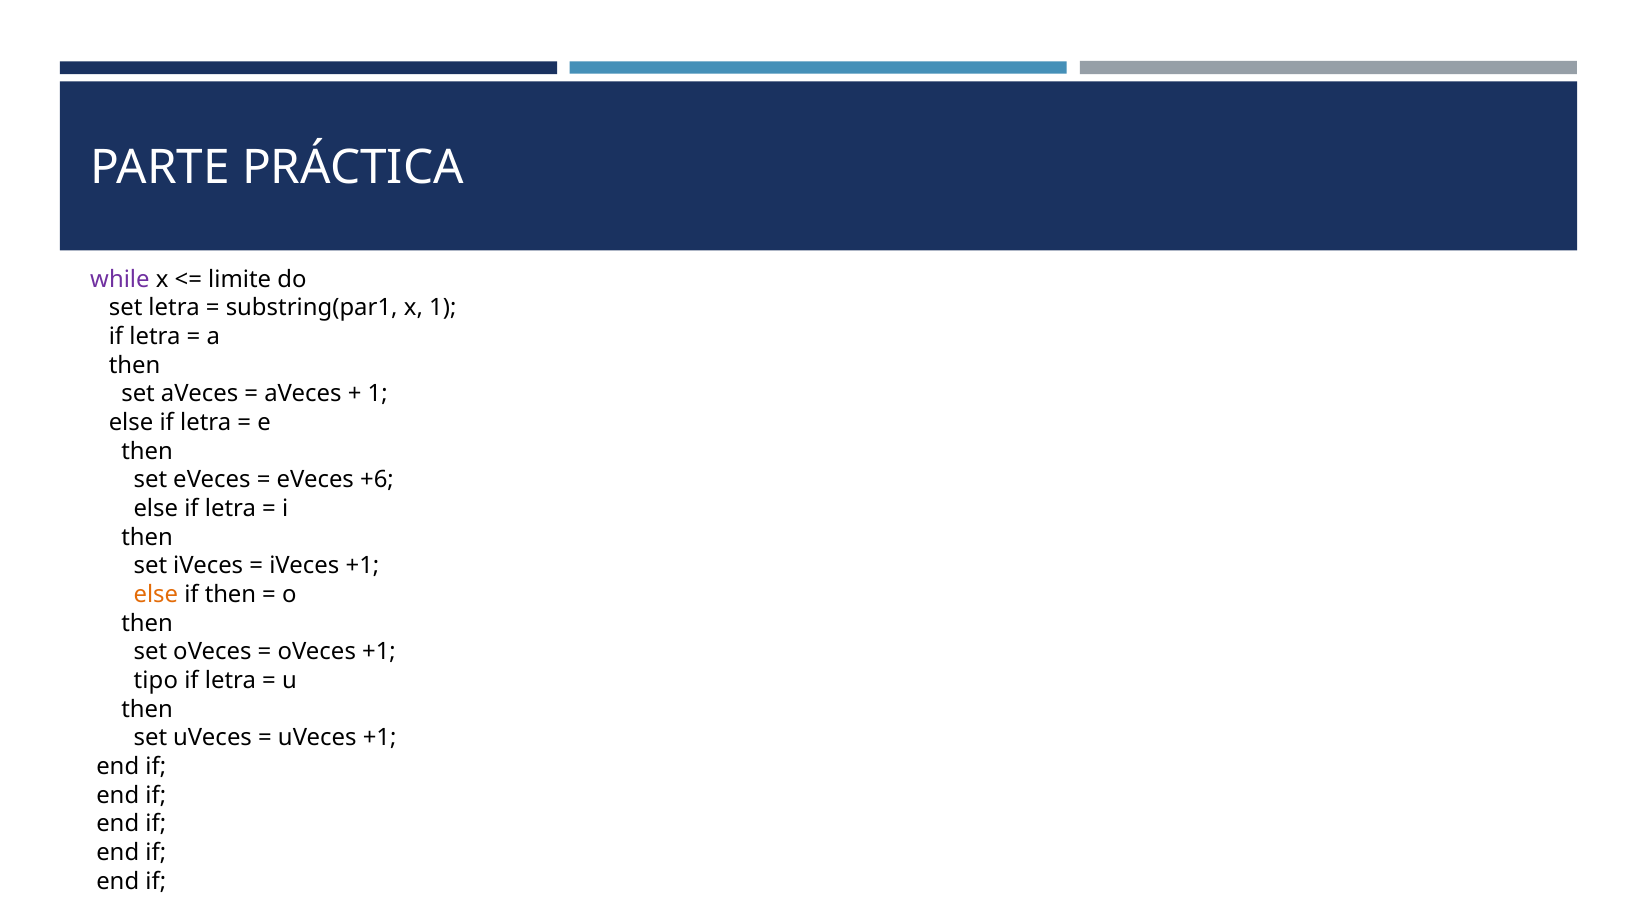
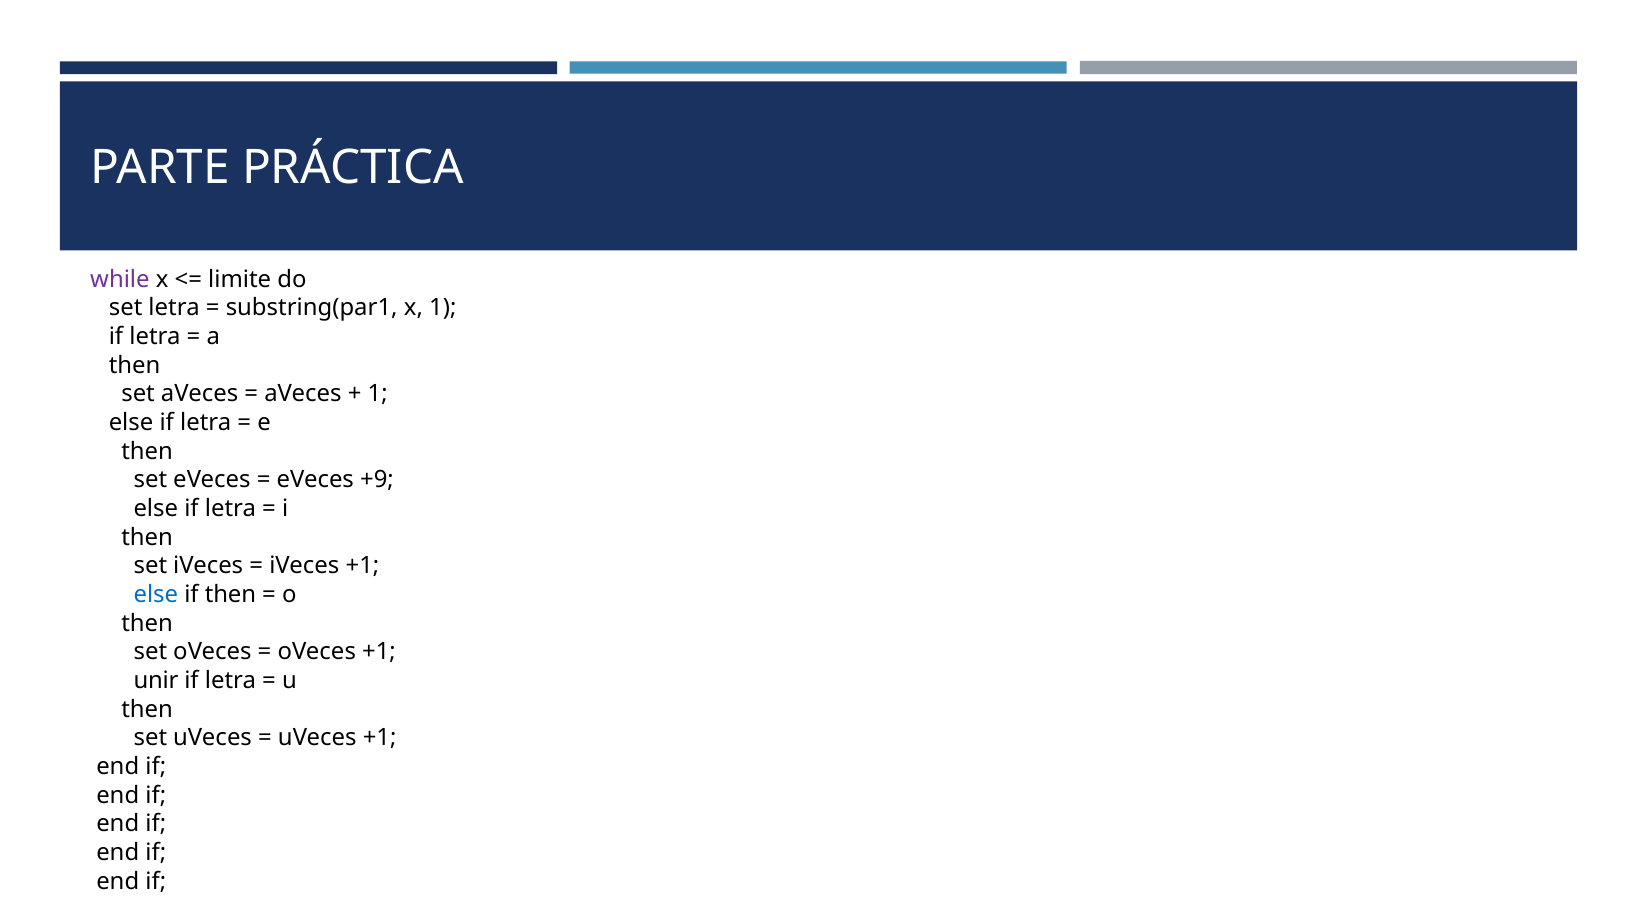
+6: +6 -> +9 (377, 480)
else colour: orange -> blue (156, 594)
tipo: tipo -> unir (156, 680)
